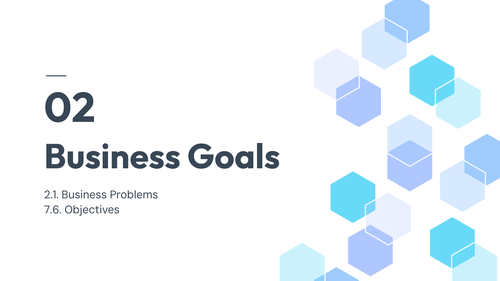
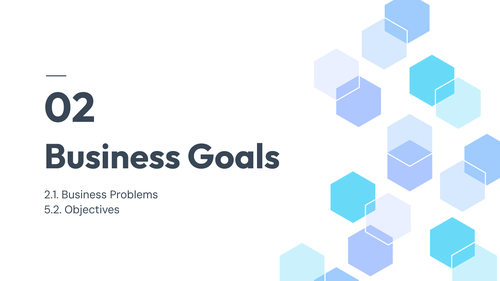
7.6: 7.6 -> 5.2 (53, 210)
